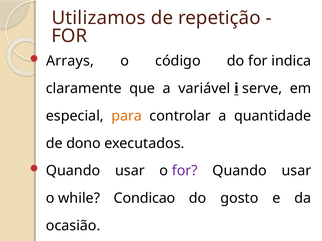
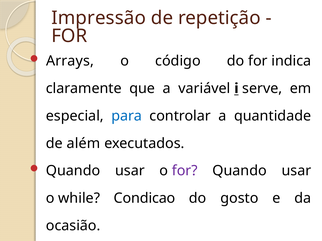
Utilizamos: Utilizamos -> Impressão (99, 18)
para colour: orange -> blue (127, 116)
dono: dono -> além (83, 144)
